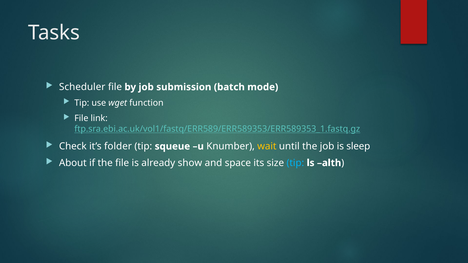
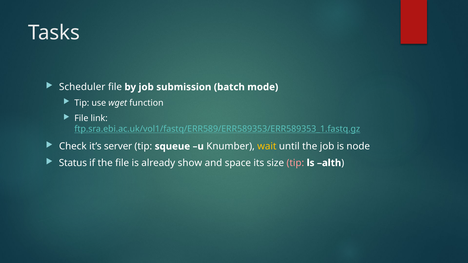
folder: folder -> server (118, 146)
sleep: sleep -> node (358, 146)
About: About -> Status (73, 163)
tip colour: light blue -> pink (295, 163)
